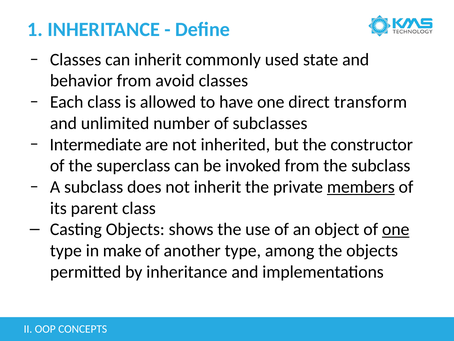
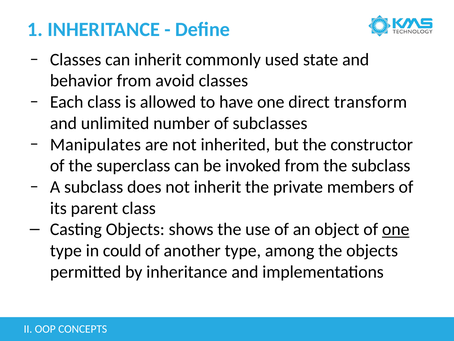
Intermediate: Intermediate -> Manipulates (95, 144)
members underline: present -> none (361, 187)
make: make -> could (122, 250)
